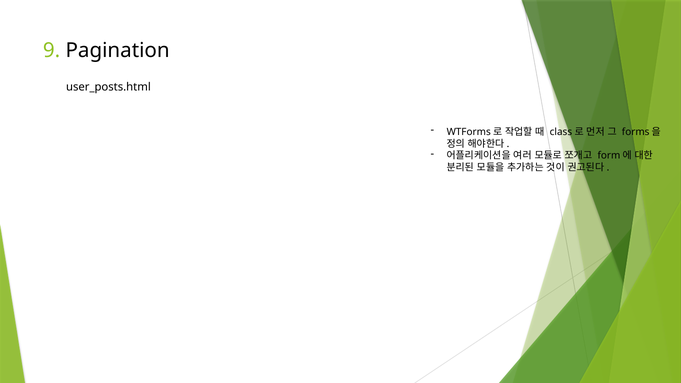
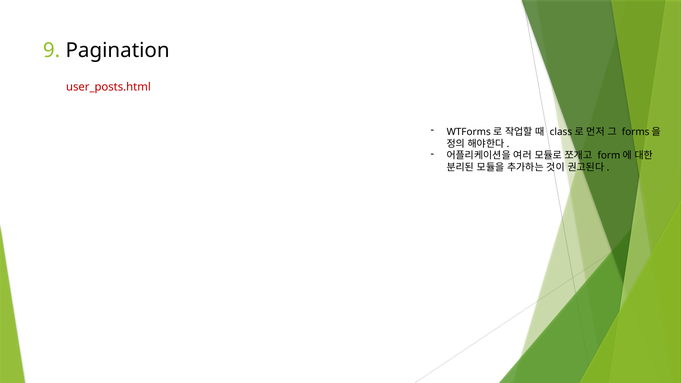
user_posts.html colour: black -> red (108, 87)
